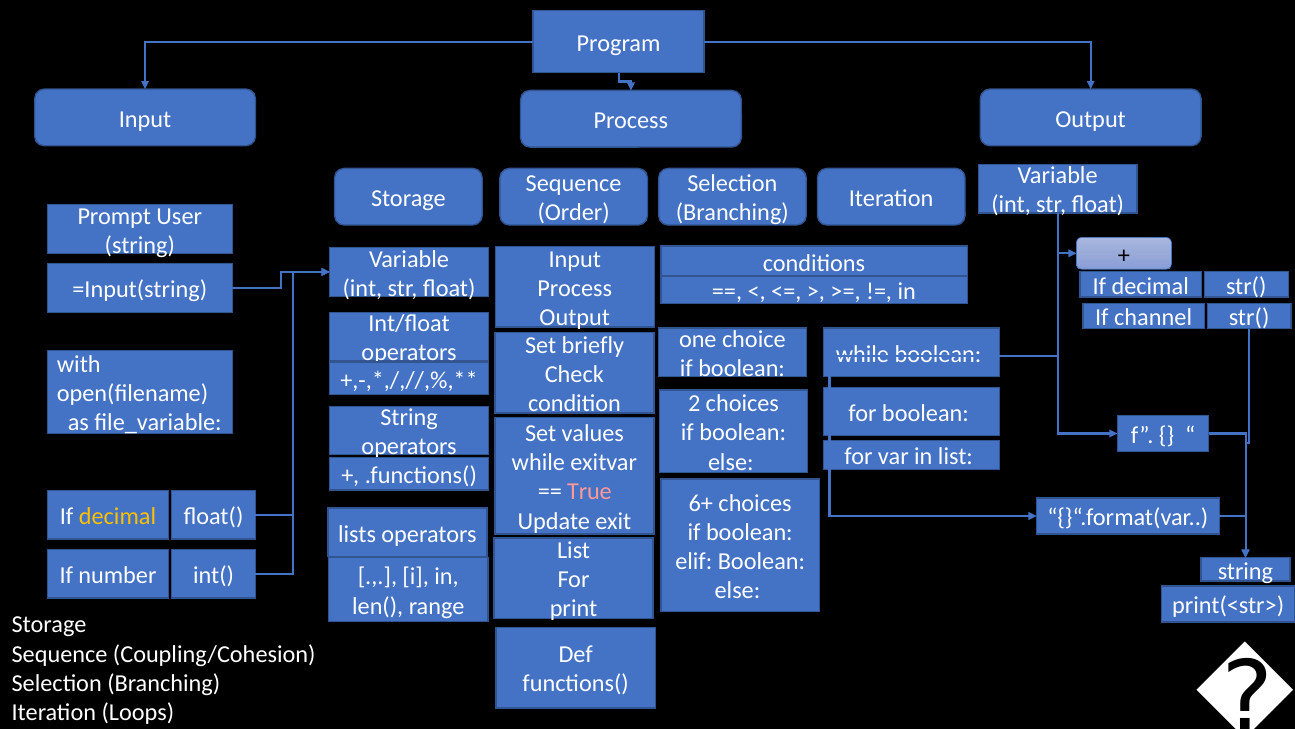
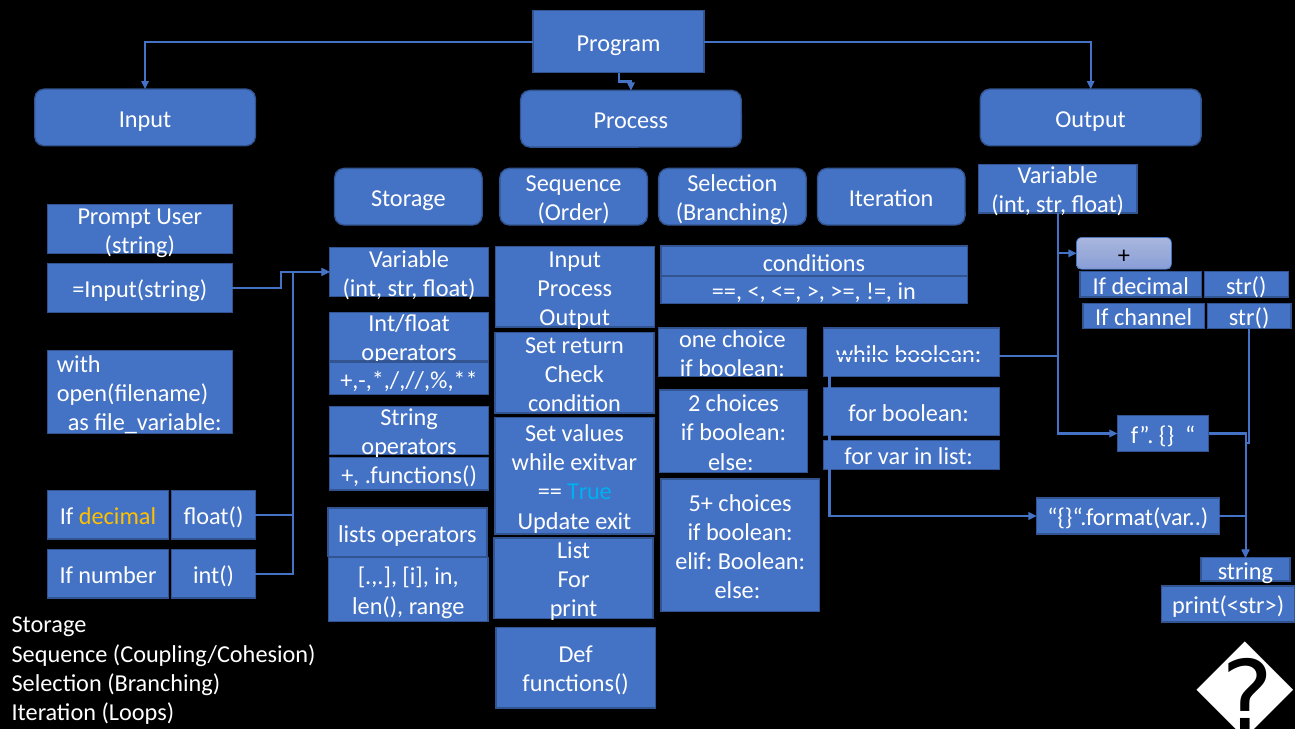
briefly: briefly -> return (593, 345)
True colour: pink -> light blue (589, 491)
6+: 6+ -> 5+ (701, 503)
